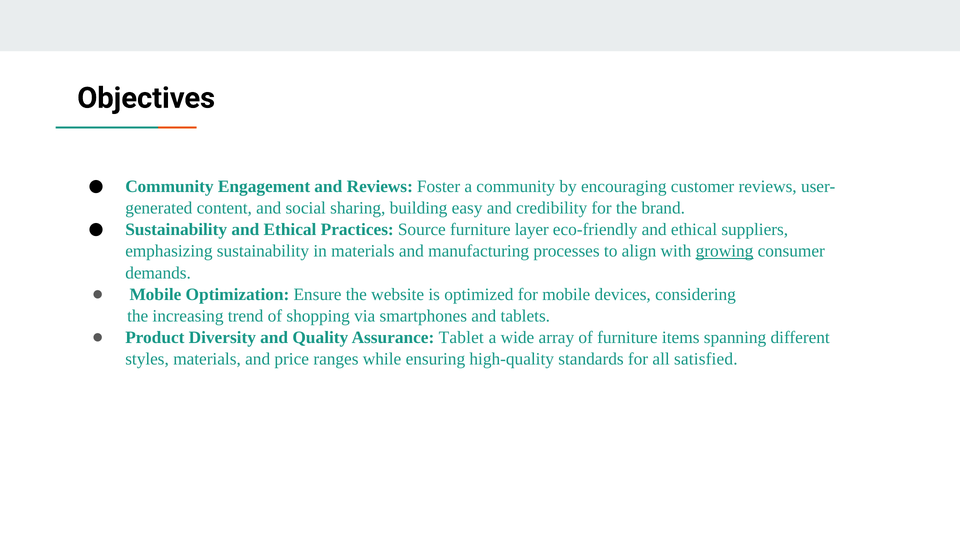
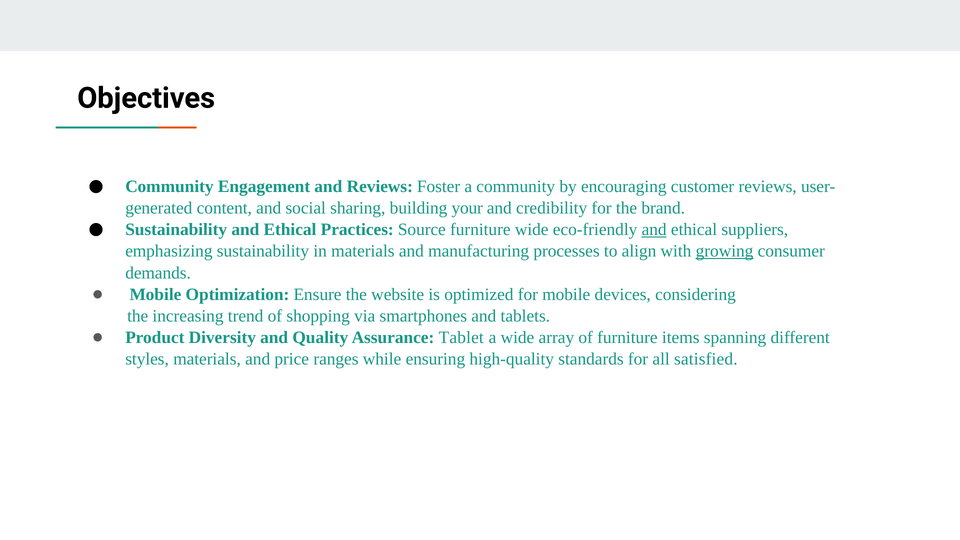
easy: easy -> your (467, 208)
furniture layer: layer -> wide (532, 230)
and underline: none -> present (654, 230)
